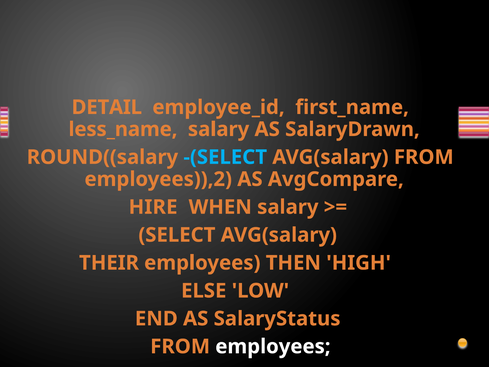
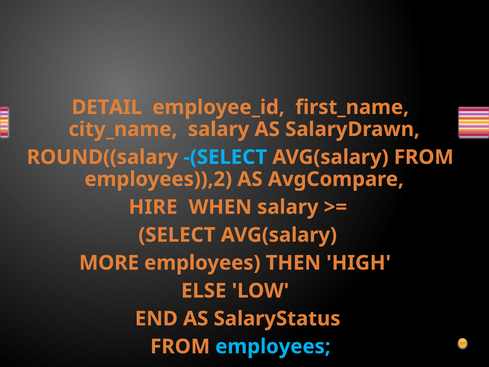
less_name: less_name -> city_name (123, 129)
THEIR: THEIR -> MORE (109, 263)
employees colour: white -> light blue (273, 346)
